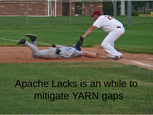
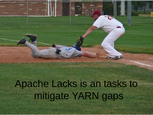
while: while -> tasks (115, 84)
